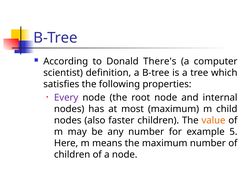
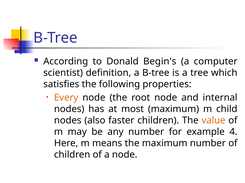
There's: There's -> Begin's (160, 62)
Every colour: purple -> orange (66, 98)
5: 5 -> 4 (233, 132)
